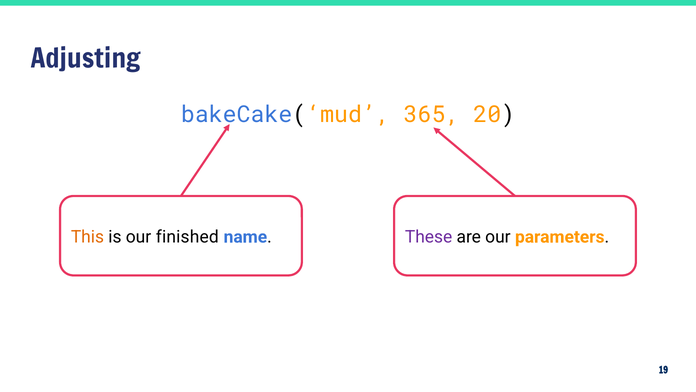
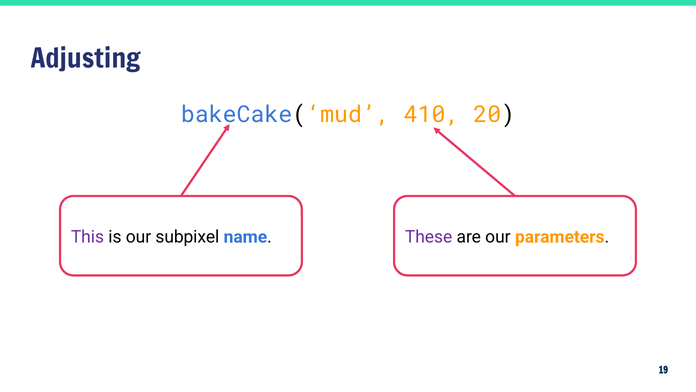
365: 365 -> 410 (432, 114)
This colour: orange -> purple (87, 237)
finished: finished -> subpixel (187, 237)
